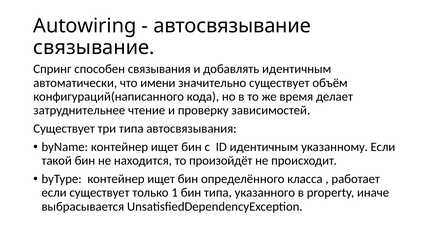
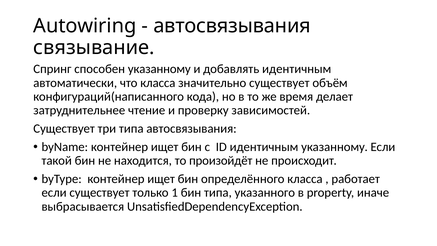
автосвязывание: автосвязывание -> автосвязывания (232, 26)
способен связывания: связывания -> указанному (159, 69)
что имени: имени -> класса (158, 83)
